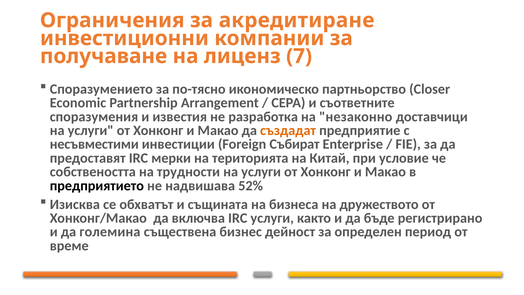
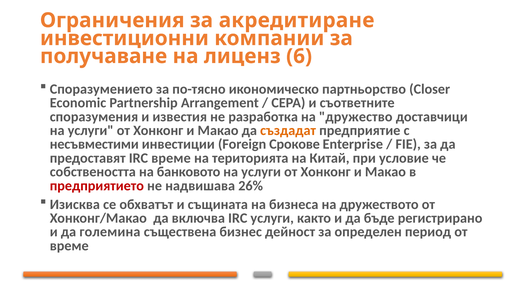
7: 7 -> 6 (299, 56)
незаконно: незаконно -> дружество (356, 117)
Събират: Събират -> Срокове (295, 144)
IRC мерки: мерки -> време (171, 158)
трудности: трудности -> банковото (189, 172)
предприятието colour: black -> red (97, 186)
52%: 52% -> 26% (251, 186)
